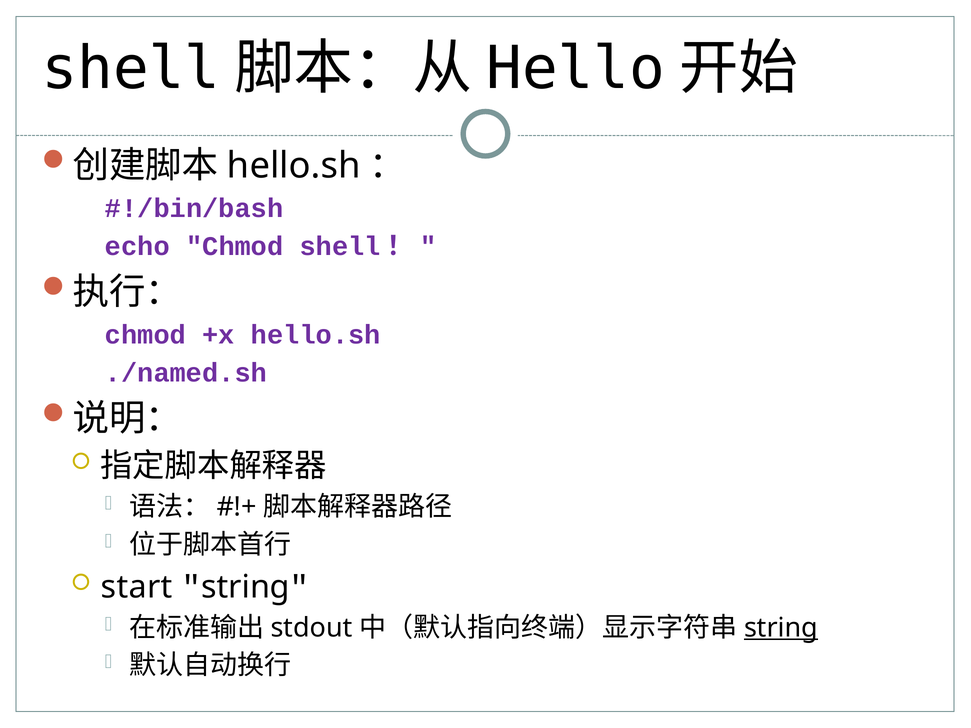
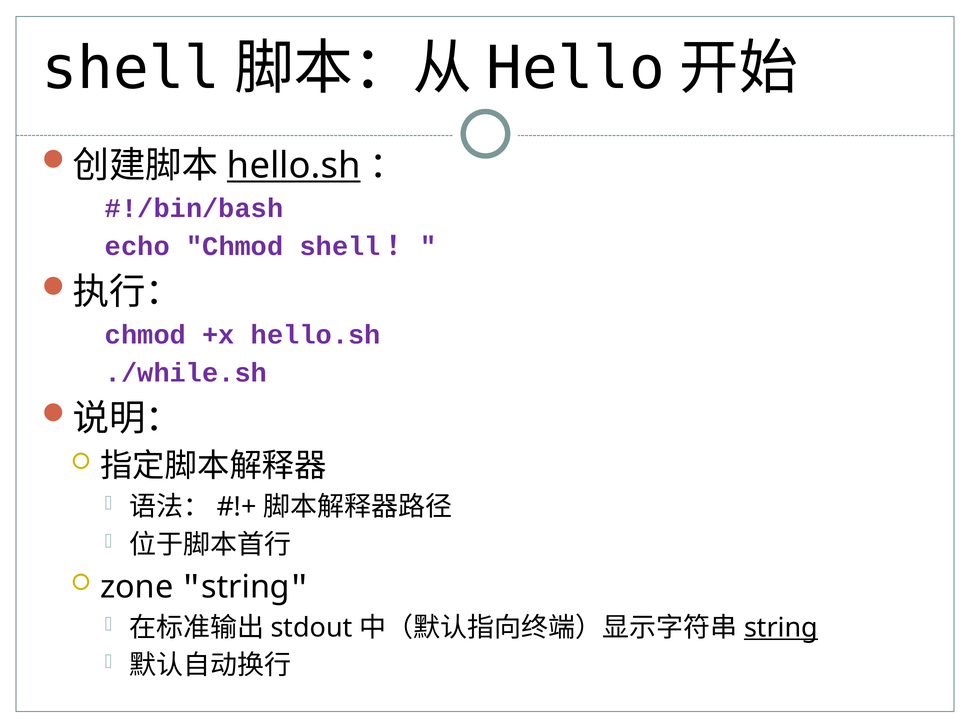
hello.sh underline: none -> present (294, 166)
./named.sh: ./named.sh -> ./while.sh (186, 373)
start: start -> zone (137, 587)
